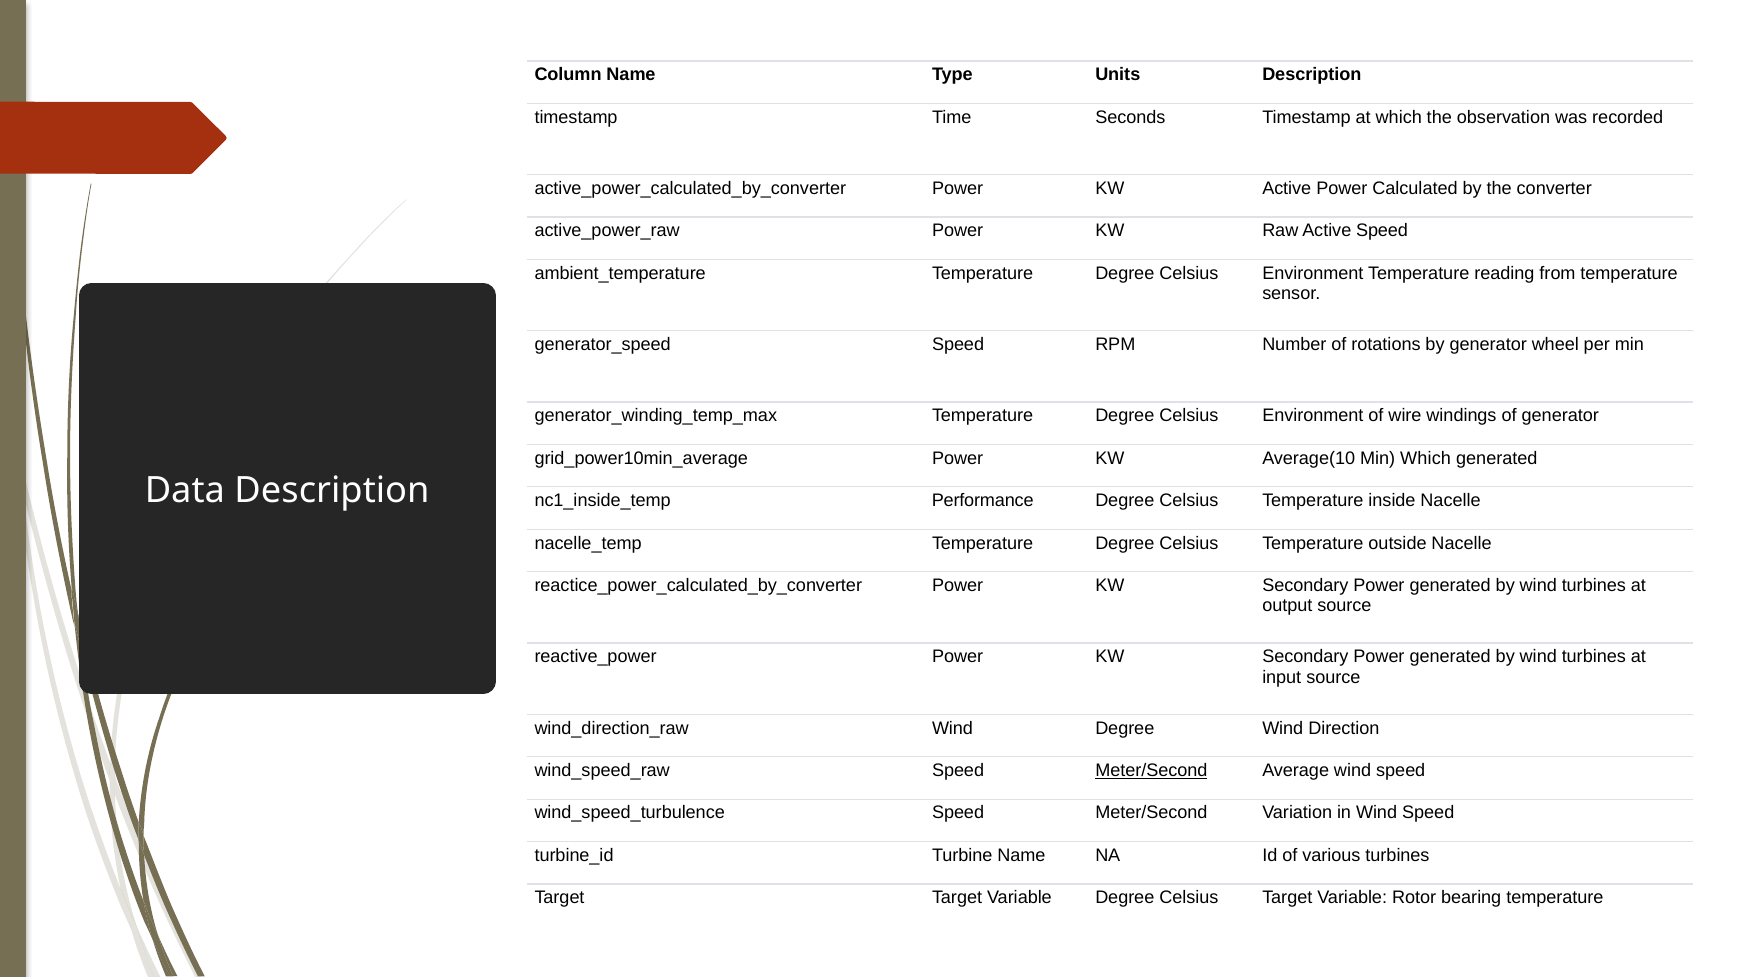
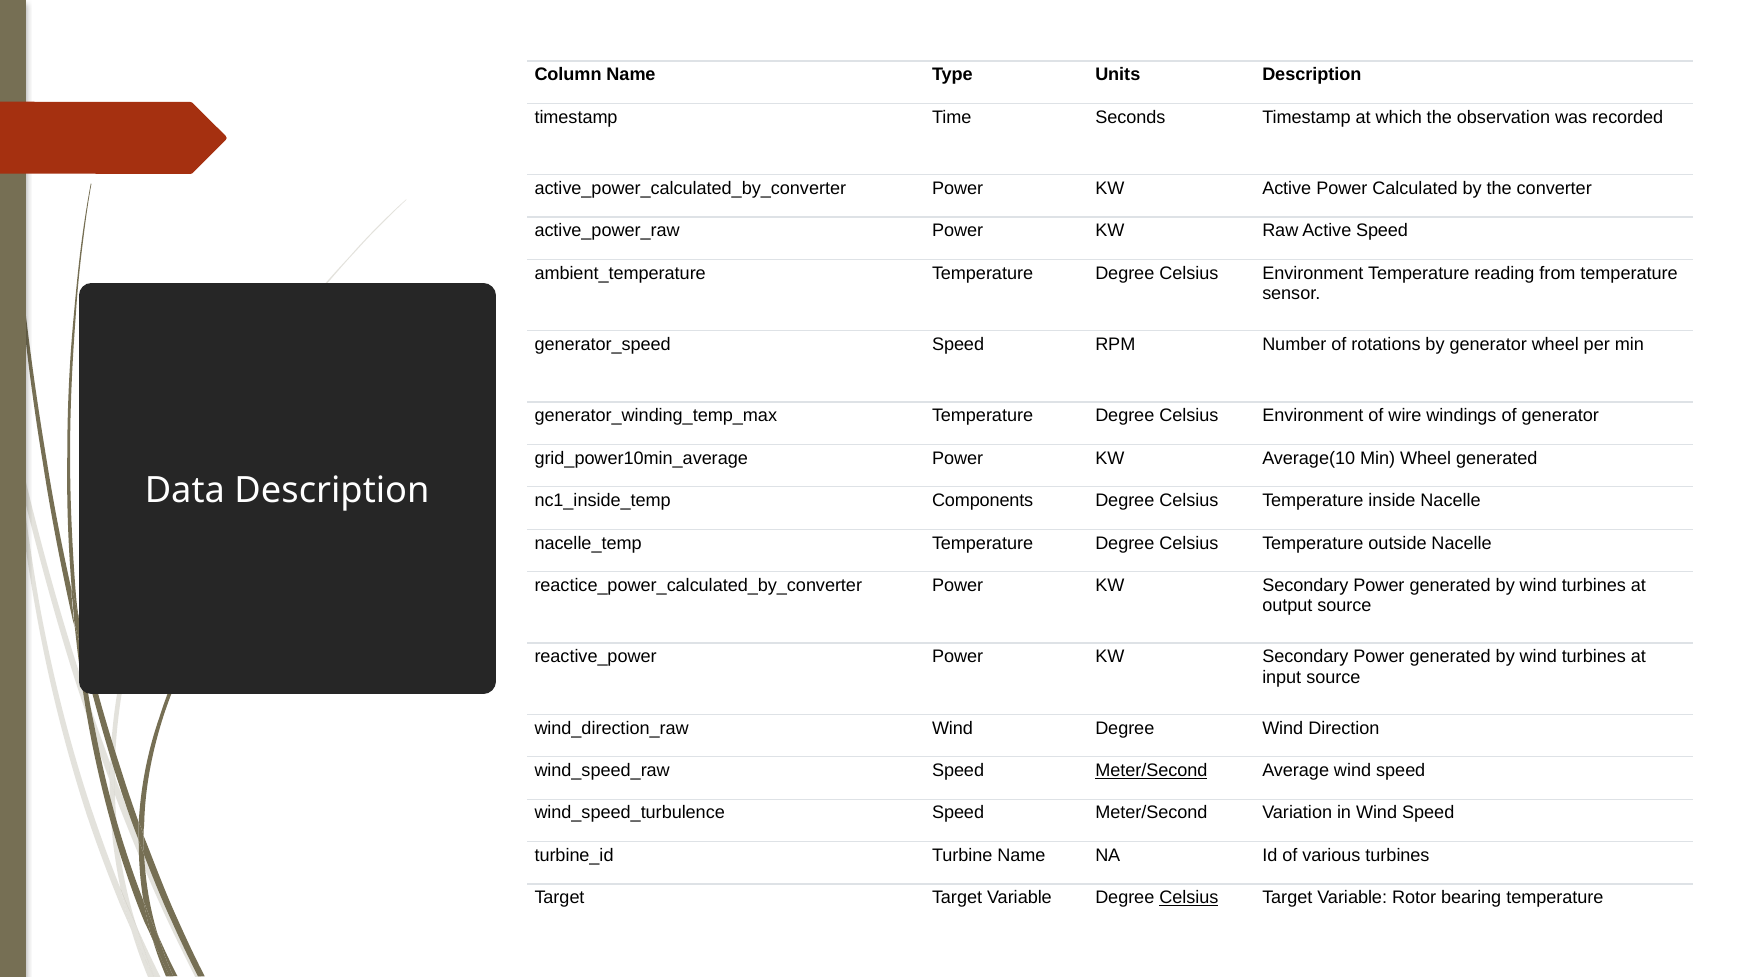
Min Which: Which -> Wheel (1426, 458)
Performance: Performance -> Components (983, 501)
Celsius underline: none -> present (1189, 898)
